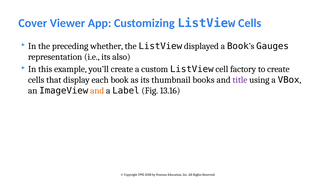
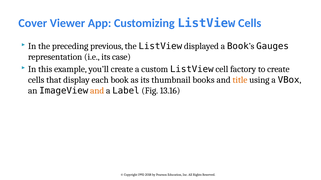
whether: whether -> previous (107, 46)
also: also -> case (121, 57)
title colour: purple -> orange (240, 80)
